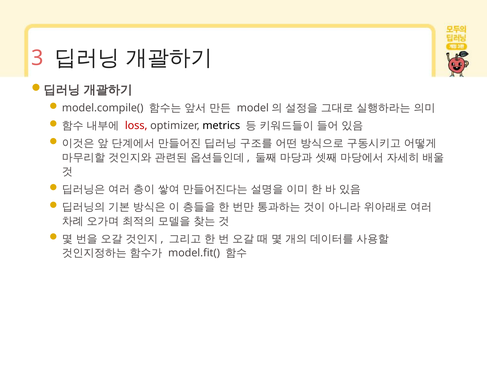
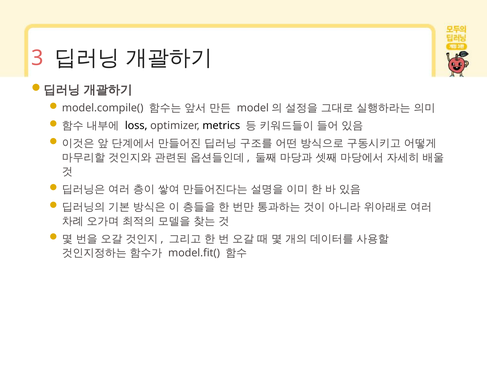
loss colour: red -> black (136, 126)
